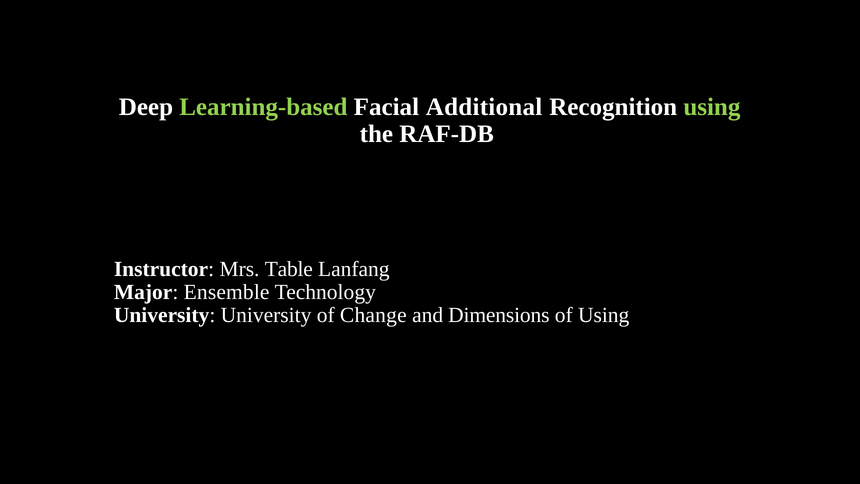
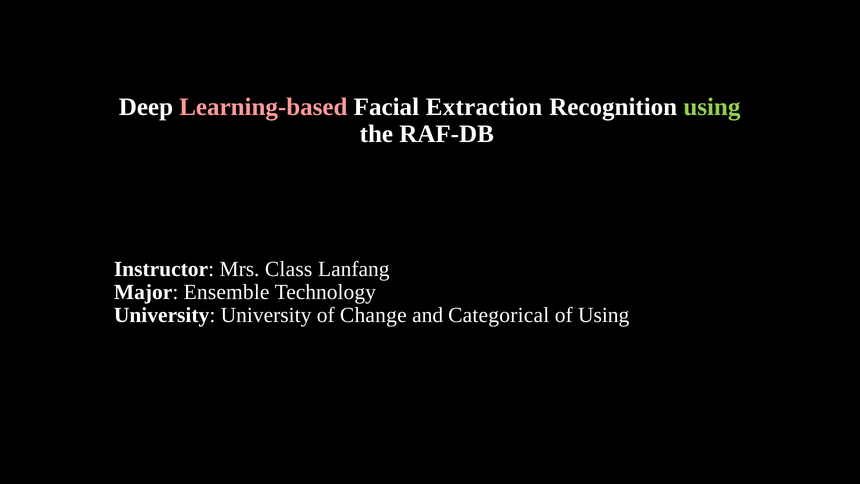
Learning-based colour: light green -> pink (263, 107)
Additional: Additional -> Extraction (484, 107)
Table: Table -> Class (289, 269)
Dimensions: Dimensions -> Categorical (499, 315)
